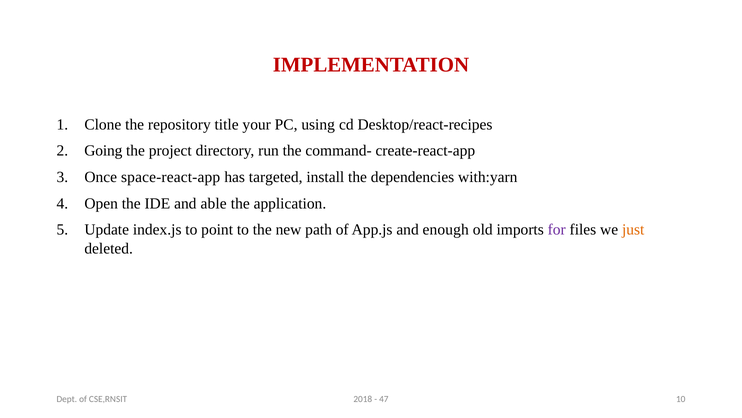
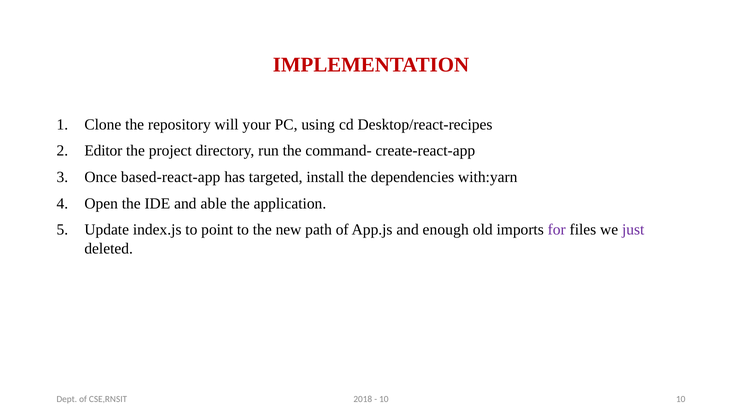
title: title -> will (227, 124)
Going: Going -> Editor (103, 151)
space-react-app: space-react-app -> based-react-app (171, 177)
just colour: orange -> purple (633, 230)
47: 47 -> 10 (384, 398)
